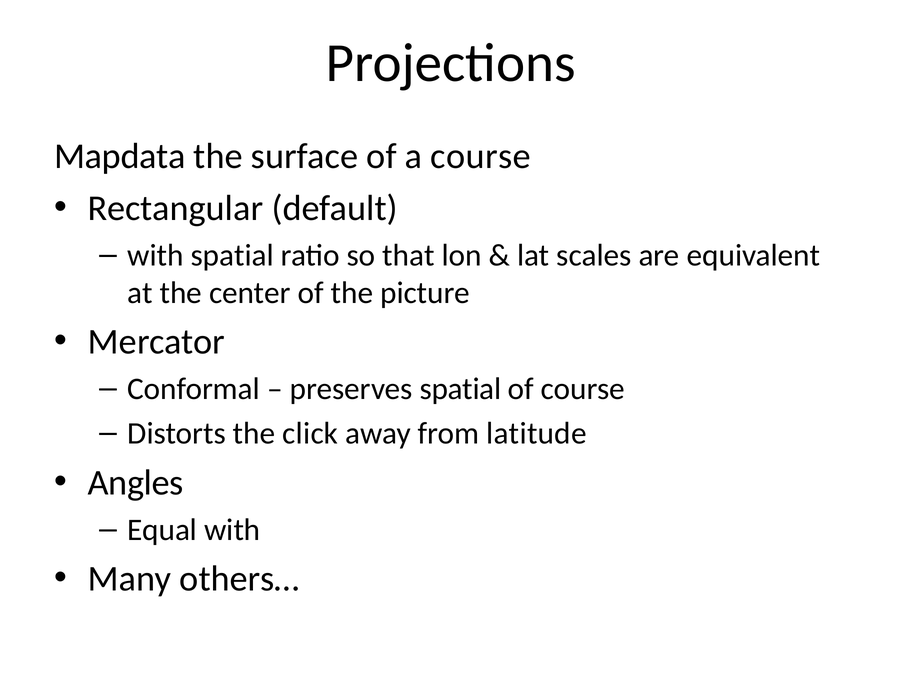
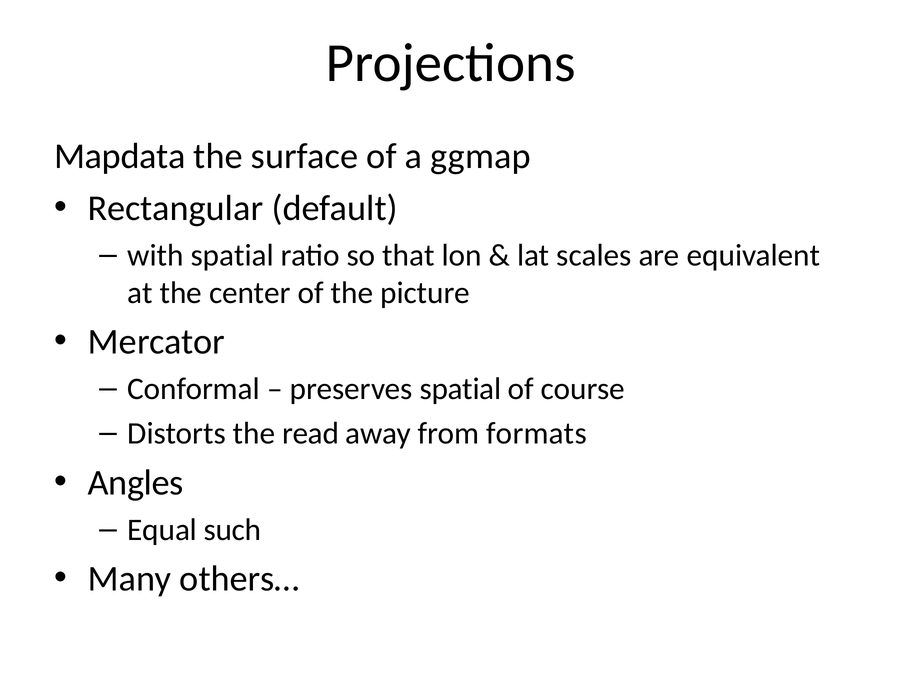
a course: course -> ggmap (481, 157)
click: click -> read (311, 434)
latitude: latitude -> formats (537, 434)
Equal with: with -> such (232, 530)
